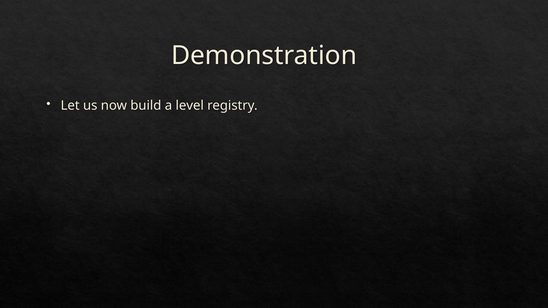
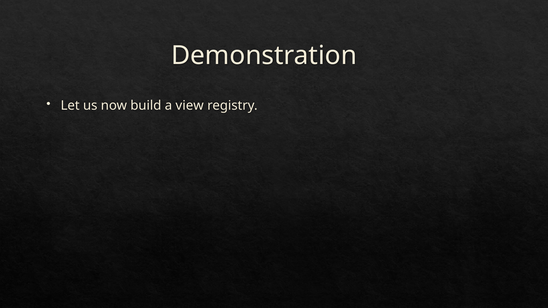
level: level -> view (190, 106)
